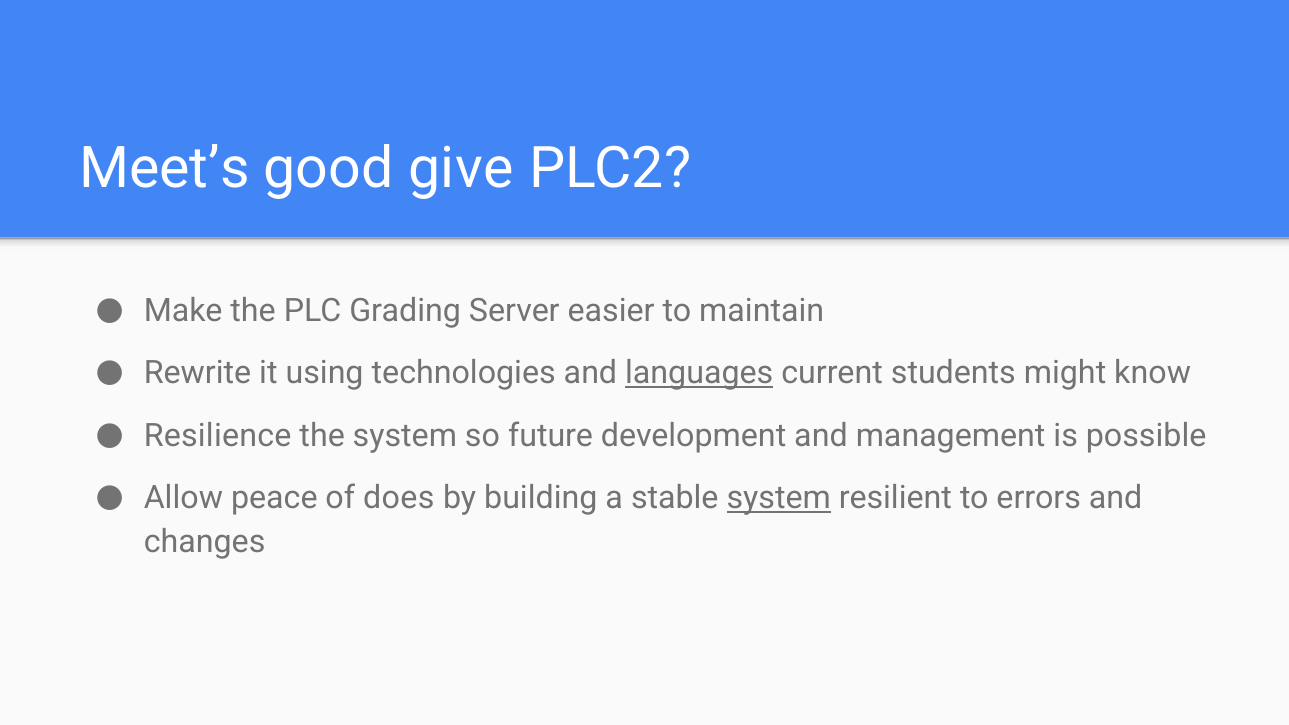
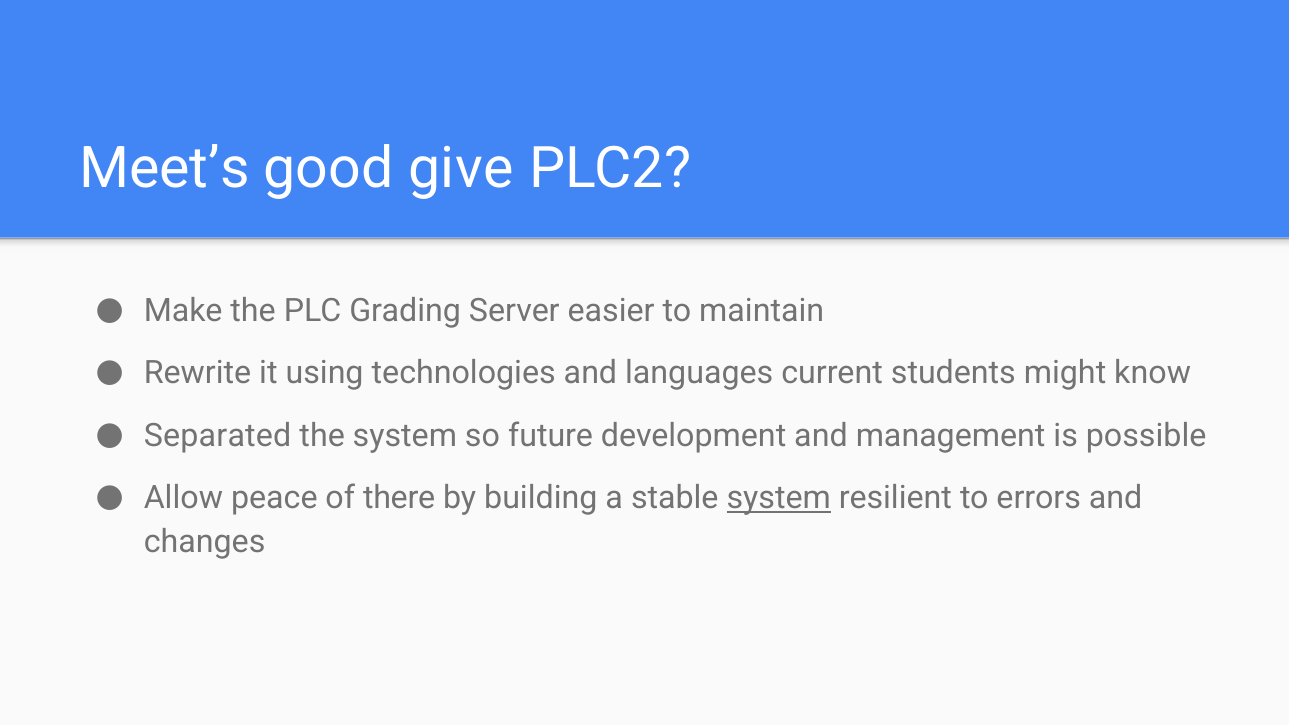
languages underline: present -> none (699, 373)
Resilience: Resilience -> Separated (218, 436)
does: does -> there (399, 498)
